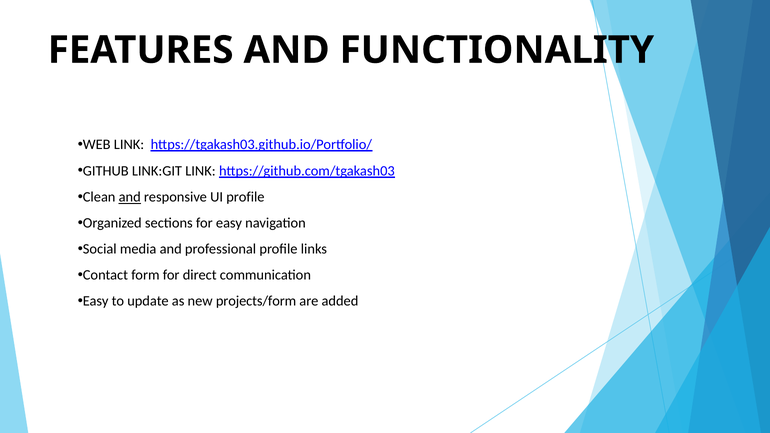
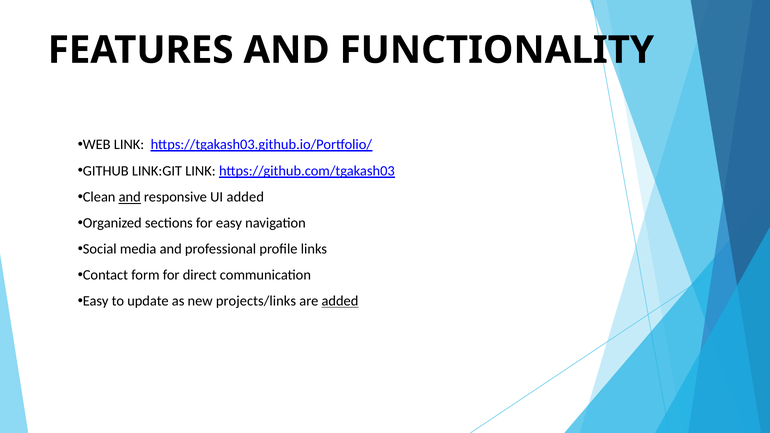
UI profile: profile -> added (245, 197)
projects/form: projects/form -> projects/links (256, 301)
added underline: none -> present (340, 301)
